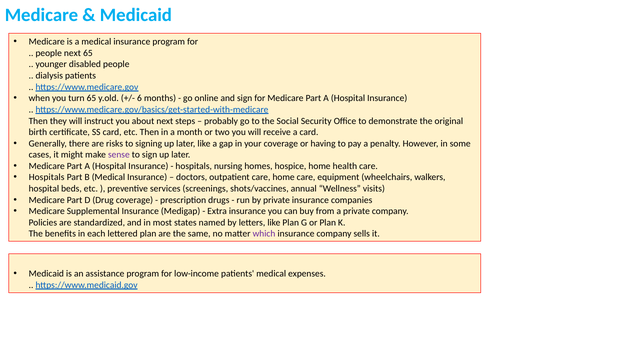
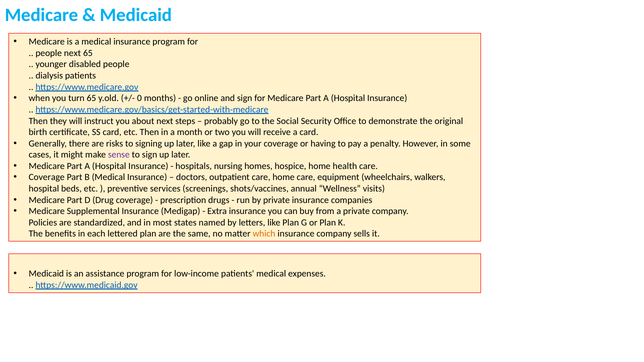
6: 6 -> 0 (139, 98)
Hospitals: Hospitals -> Coverage (47, 177)
which colour: purple -> orange (264, 234)
